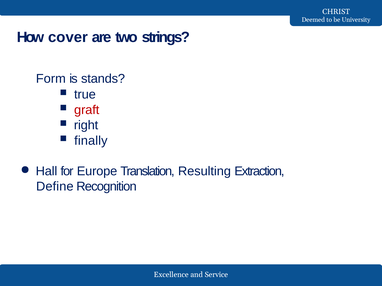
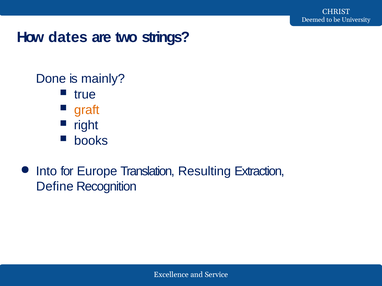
cover: cover -> dates (68, 37)
Form: Form -> Done (51, 79)
stands: stands -> mainly (103, 79)
graft colour: red -> orange (87, 110)
finally: finally -> books (91, 141)
Hall: Hall -> Into (46, 172)
